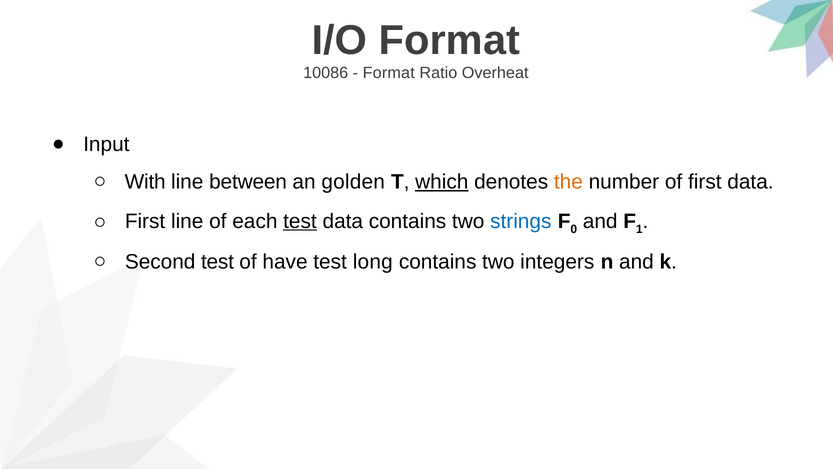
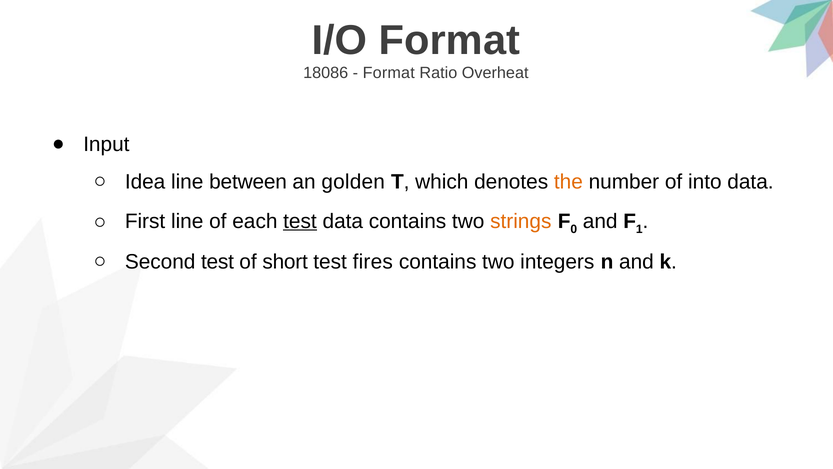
10086: 10086 -> 18086 (326, 73)
With: With -> Idea (145, 182)
which underline: present -> none (442, 182)
of first: first -> into (705, 182)
strings colour: blue -> orange (521, 221)
have: have -> short (285, 262)
long: long -> fires (373, 262)
